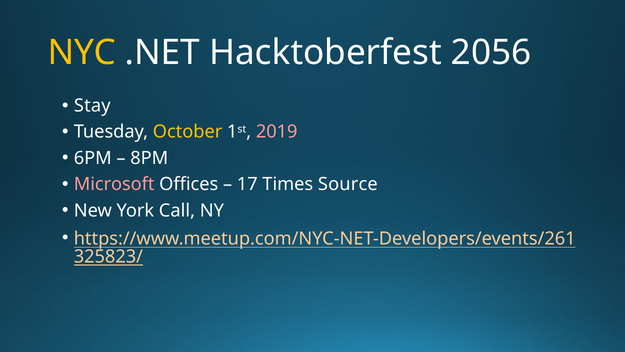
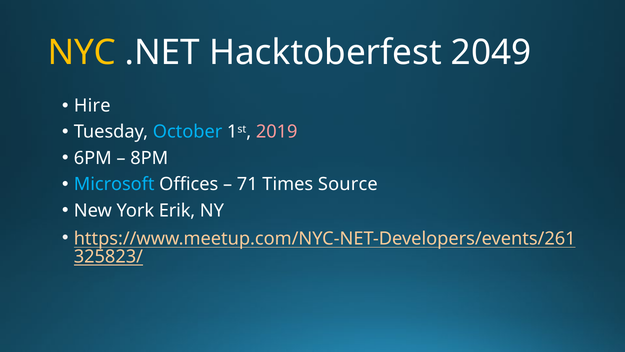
2056: 2056 -> 2049 (491, 52)
Stay: Stay -> Hire (92, 106)
October colour: yellow -> light blue (188, 132)
Microsoft colour: pink -> light blue (114, 184)
17: 17 -> 71 (247, 184)
Call: Call -> Erik (177, 210)
